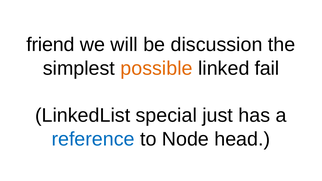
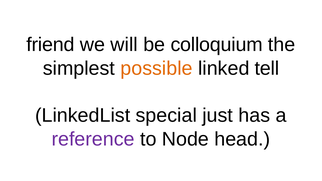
discussion: discussion -> colloquium (217, 45)
fail: fail -> tell (267, 68)
reference colour: blue -> purple (93, 139)
